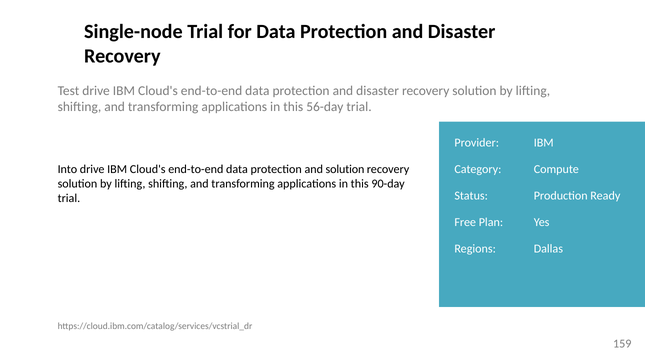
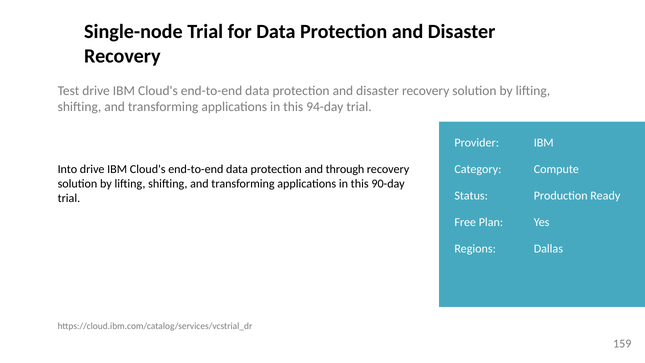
56-day: 56-day -> 94-day (325, 107)
and solution: solution -> through (345, 169)
